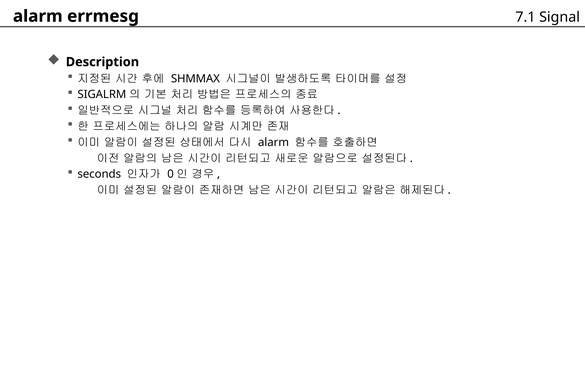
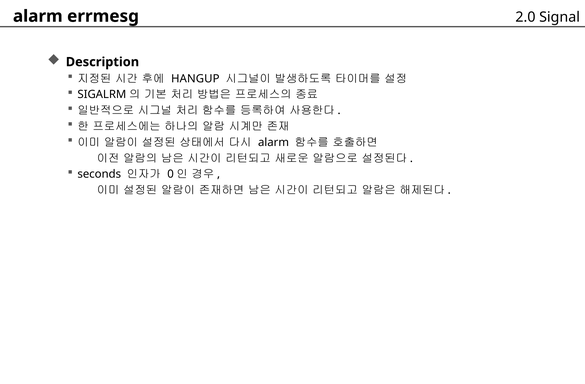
7.1: 7.1 -> 2.0 (525, 17)
SHMMAX: SHMMAX -> HANGUP (195, 79)
